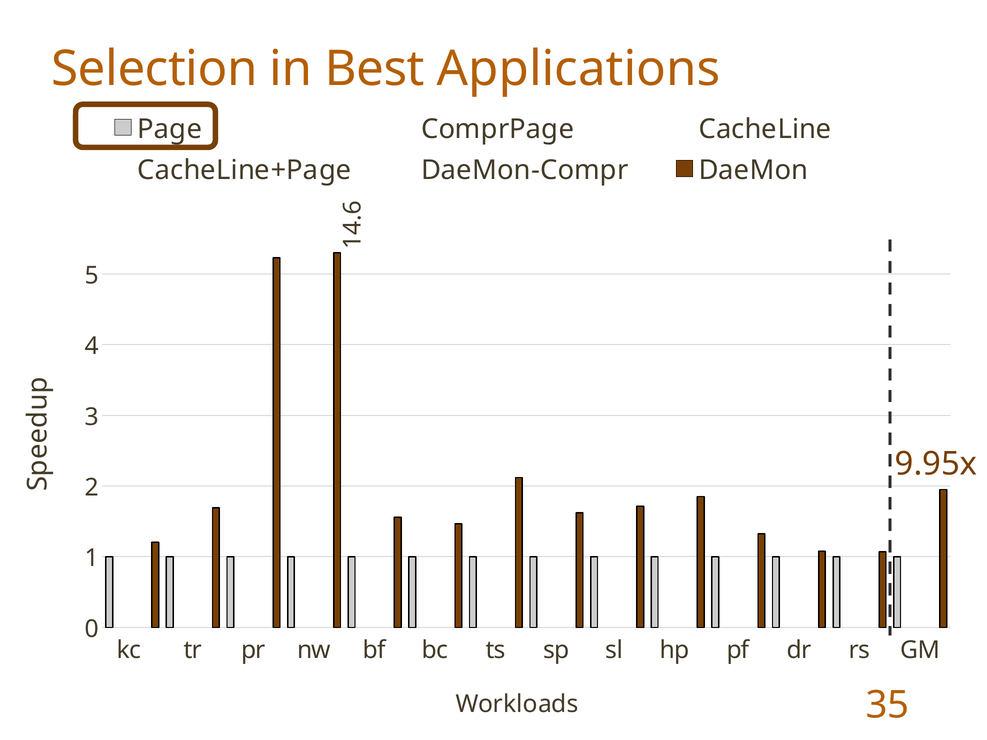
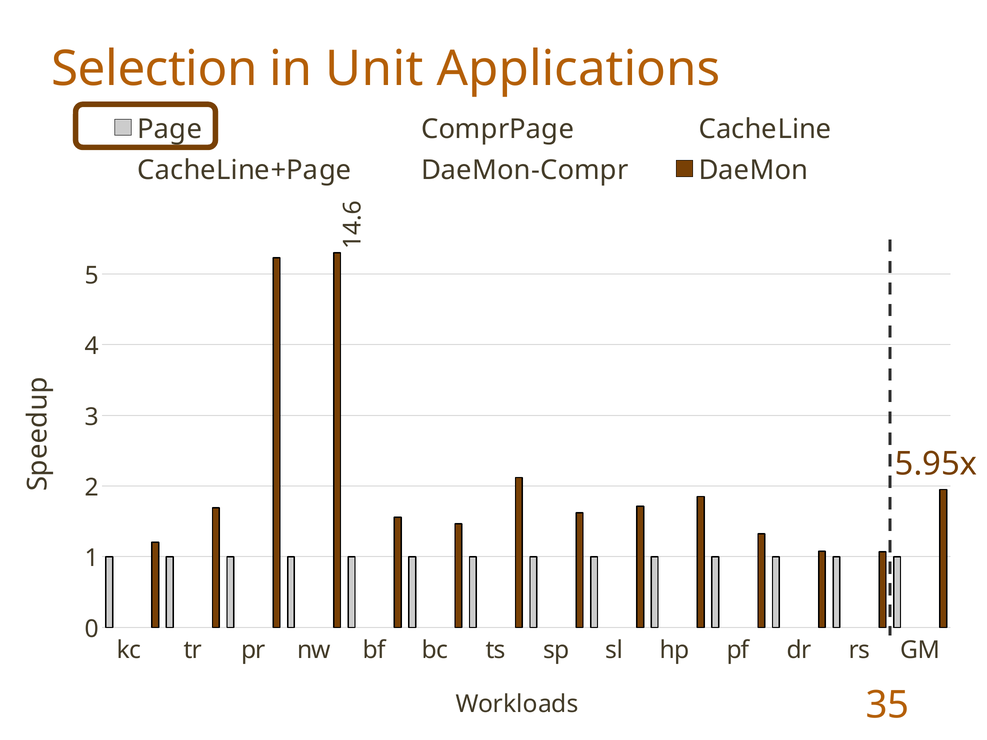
Best: Best -> Unit (374, 69)
9.95x: 9.95x -> 5.95x (936, 464)
